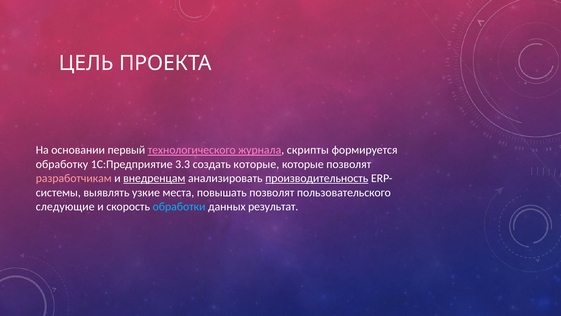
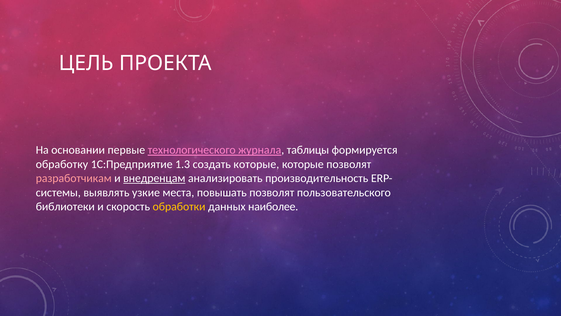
первый: первый -> первые (126, 150)
скрипты: скрипты -> таблицы (308, 150)
3.3: 3.3 -> 1.3 (183, 164)
производительность underline: present -> none (317, 178)
следующие: следующие -> библиотеки (65, 206)
обработки colour: light blue -> yellow (179, 206)
результат: результат -> наиболее (273, 206)
